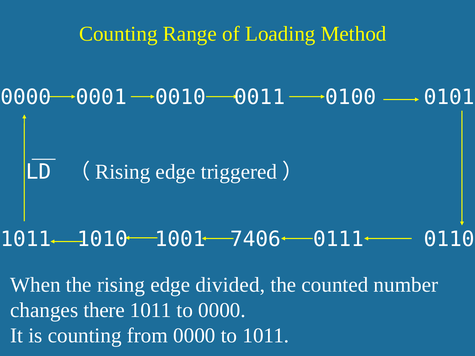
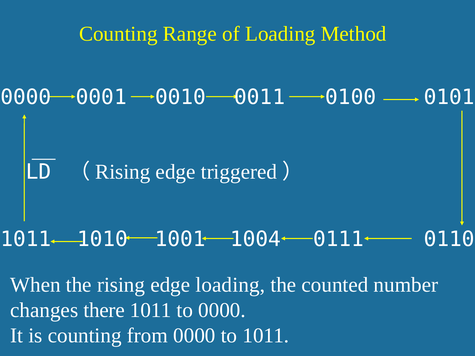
7406: 7406 -> 1004 (255, 239)
edge divided: divided -> loading (230, 285)
